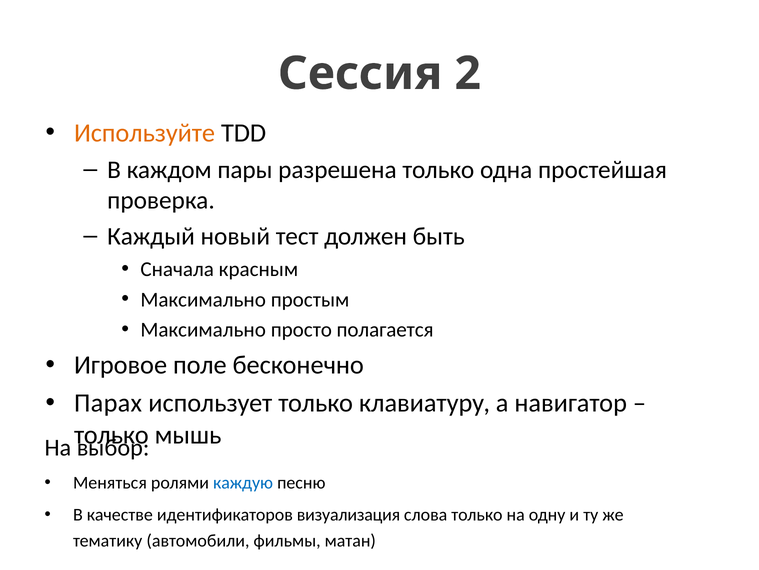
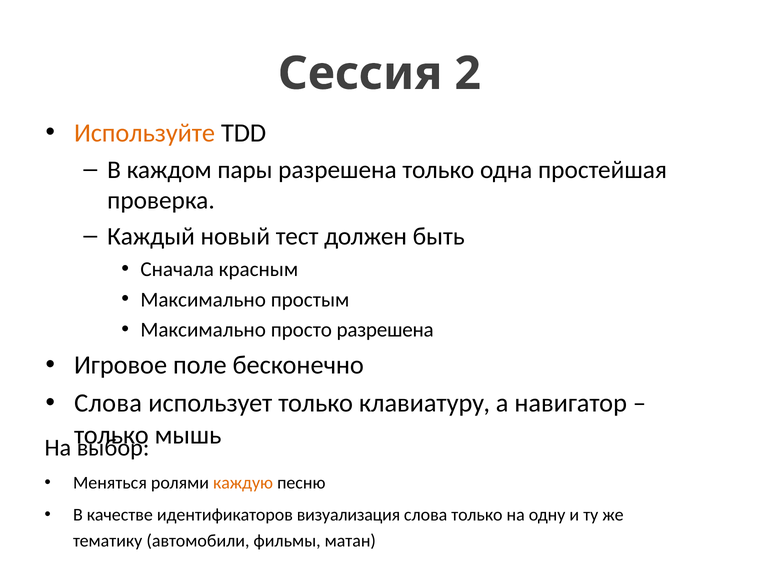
просто полагается: полагается -> разрешена (385, 330)
Парах: Парах -> Слова (108, 403)
каждую colour: blue -> orange (243, 482)
